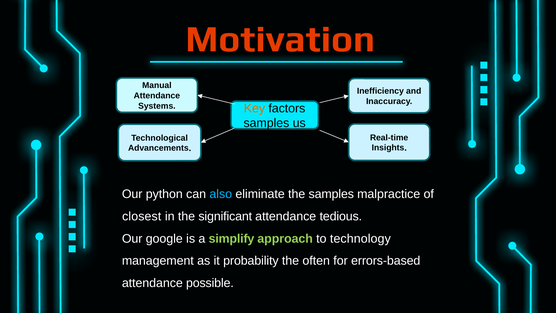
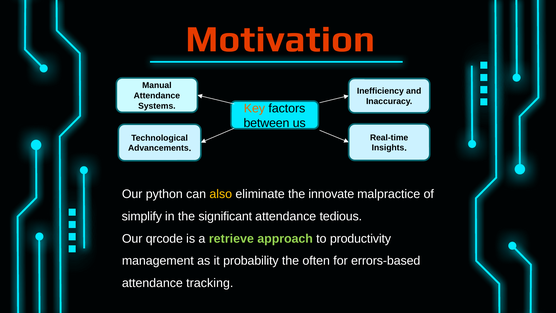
samples: samples -> between (266, 123)
also colour: light blue -> yellow (221, 194)
the samples: samples -> innovate (331, 194)
closest: closest -> simplify (142, 216)
google: google -> qrcode (164, 238)
simplify: simplify -> retrieve (231, 238)
technology: technology -> productivity (360, 238)
possible: possible -> tracking (210, 283)
